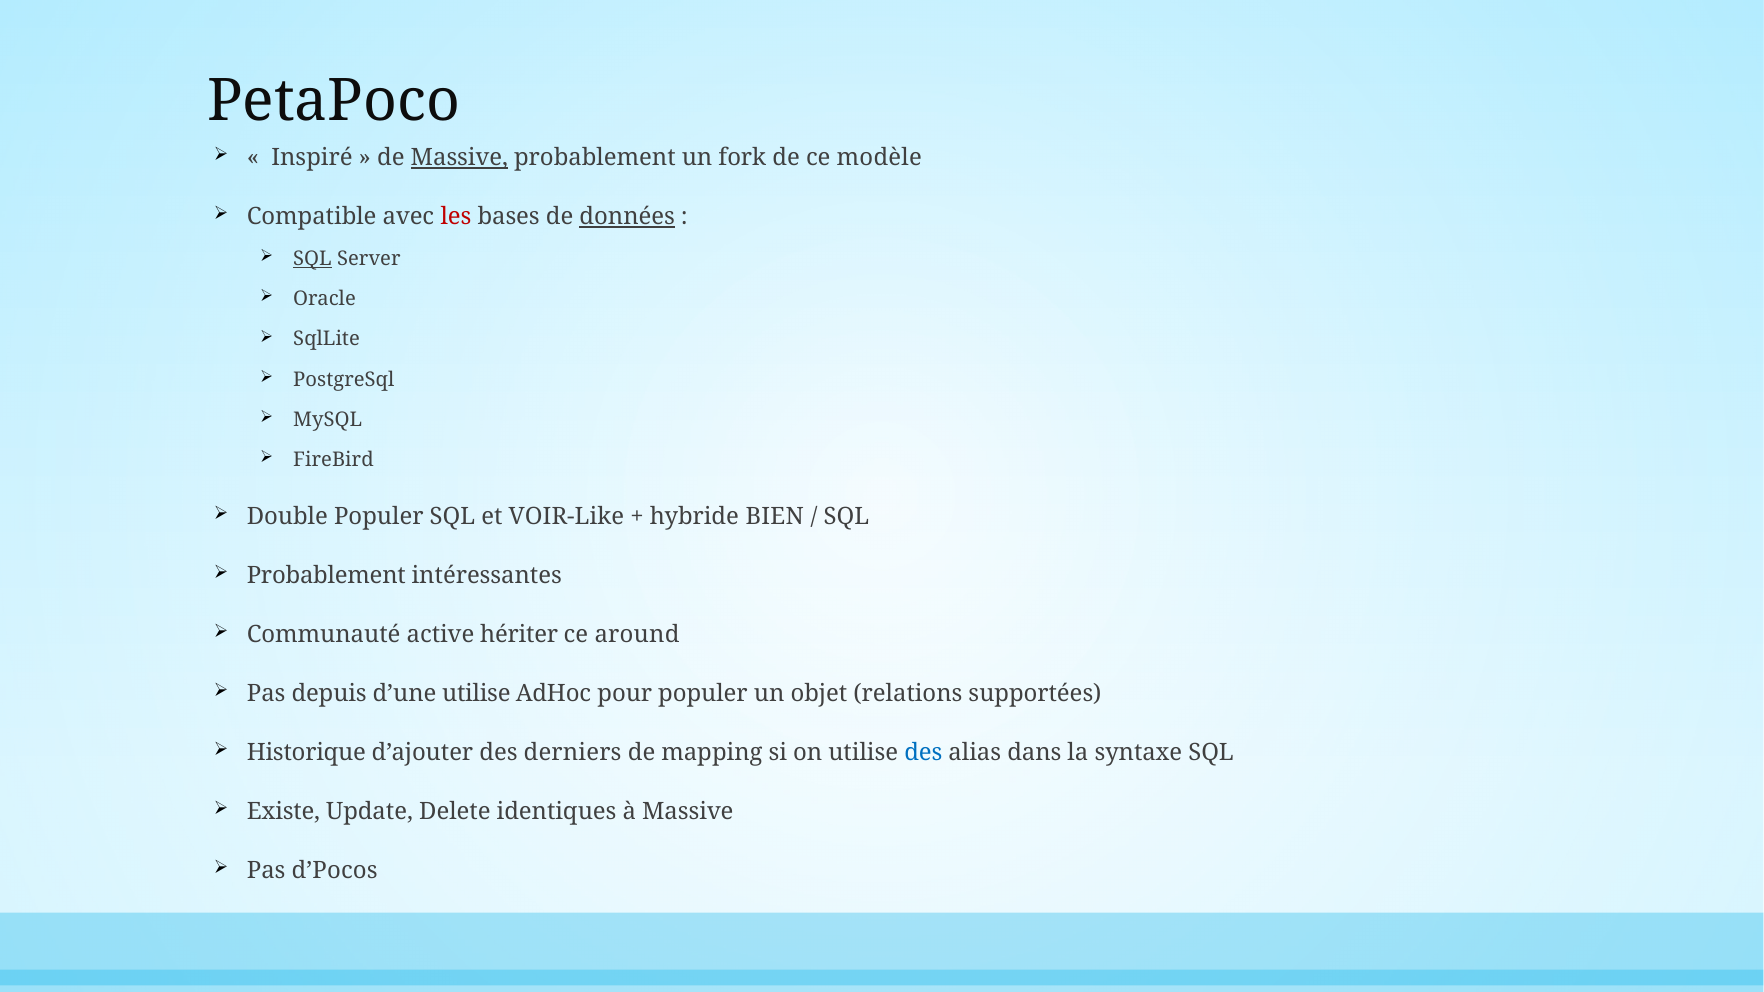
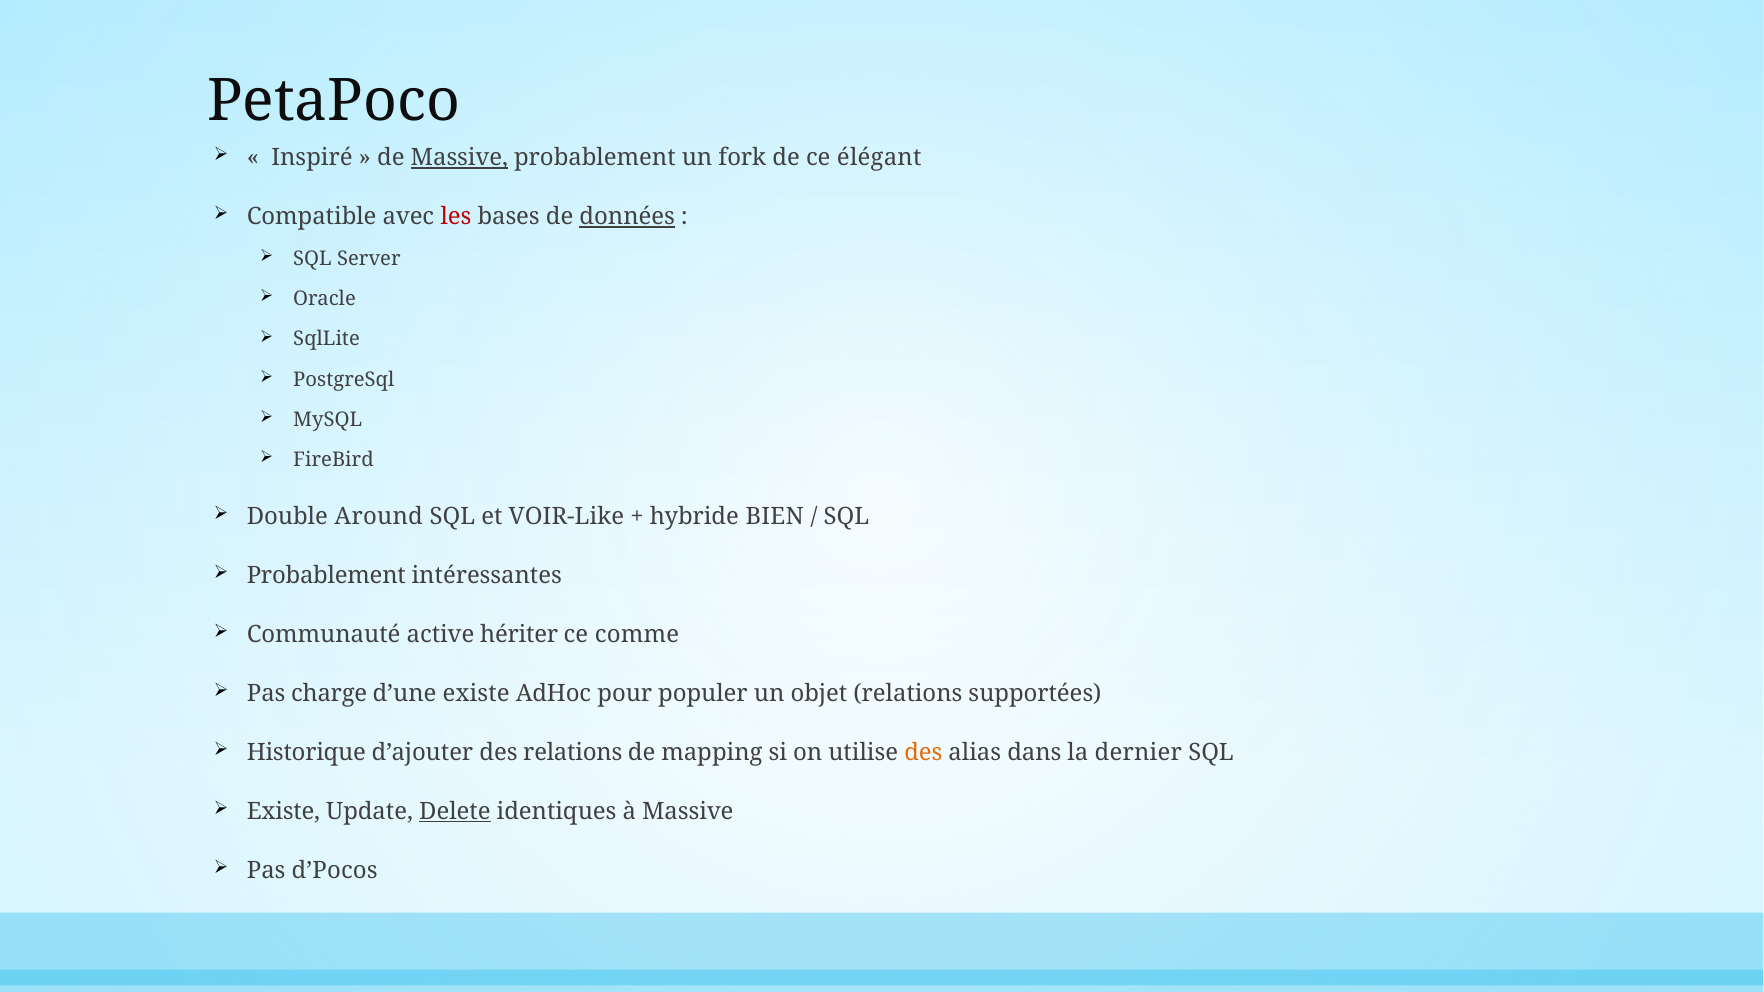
modèle: modèle -> élégant (879, 158)
SQL underline: present -> none (313, 259)
Double Populer: Populer -> Around (379, 517)
around: around -> comme (637, 635)
depuis: depuis -> charge (329, 694)
d’une utilise: utilise -> existe (476, 694)
des derniers: derniers -> relations (573, 753)
des colour: blue -> orange (923, 753)
syntaxe: syntaxe -> dernier (1138, 753)
Delete underline: none -> present (455, 811)
